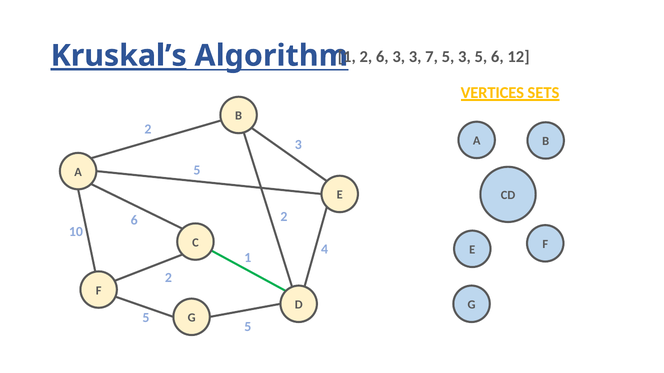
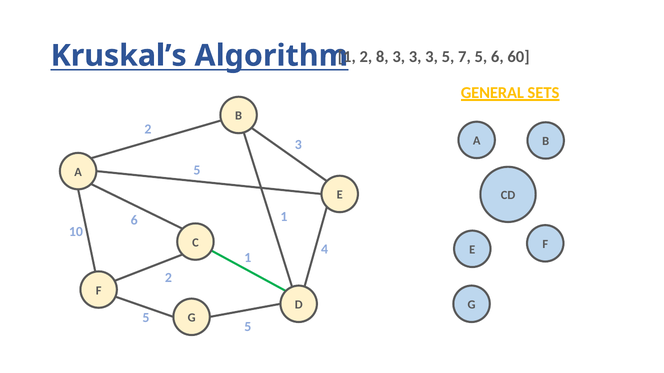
2 6: 6 -> 8 (382, 57)
3 3 7: 7 -> 3 (432, 57)
3: 3 -> 7 (464, 57)
12: 12 -> 60 (519, 57)
Kruskal’s underline: present -> none (119, 56)
VERTICES: VERTICES -> GENERAL (492, 93)
6 2: 2 -> 1 (284, 217)
